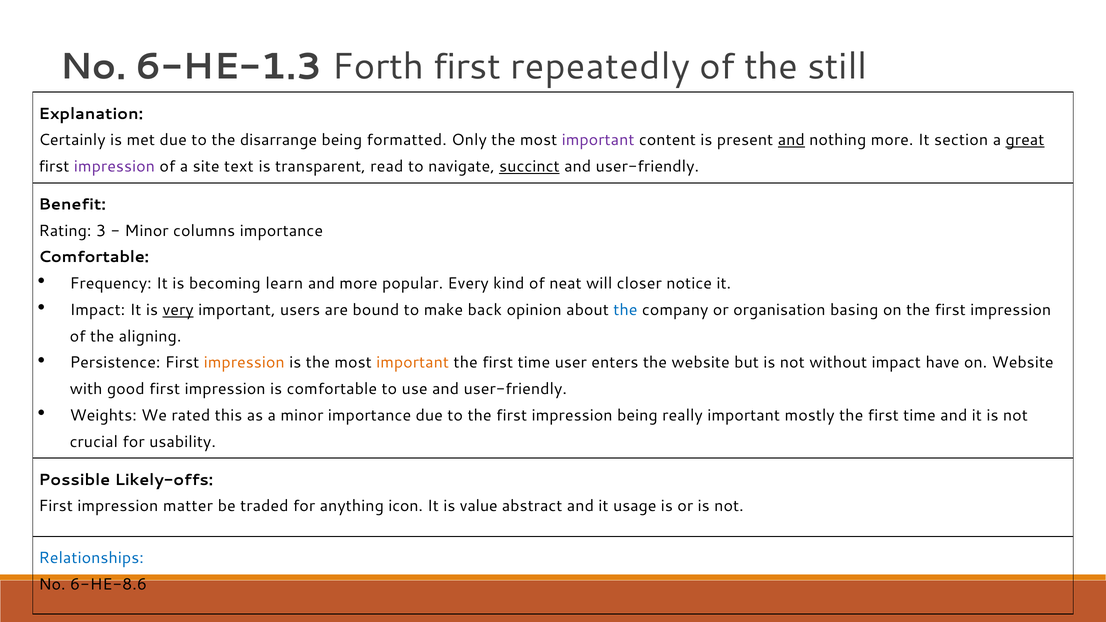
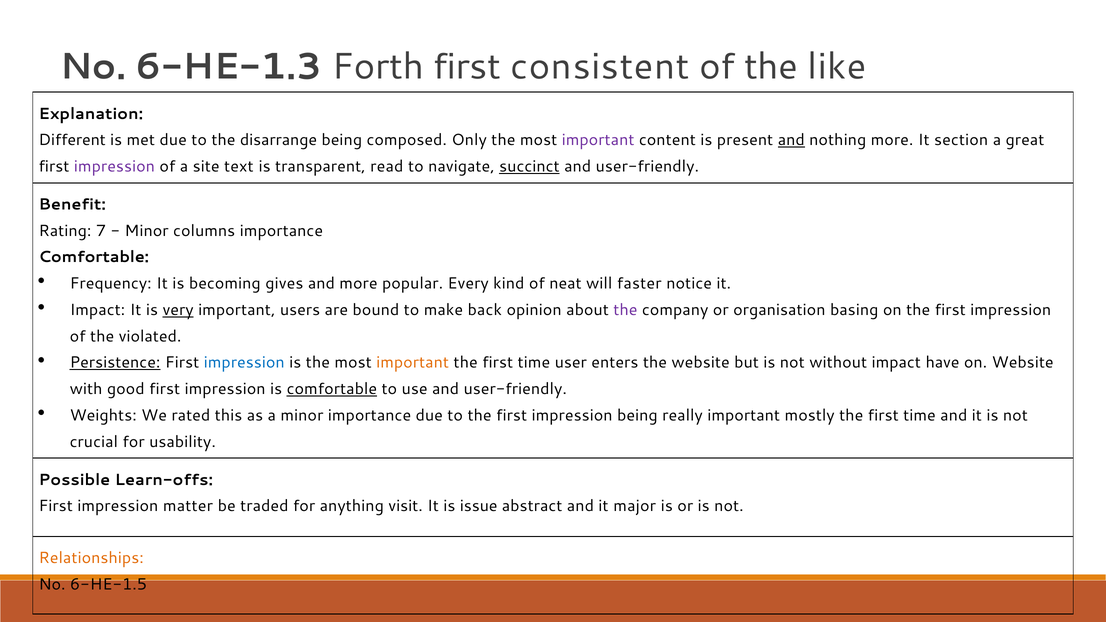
repeatedly: repeatedly -> consistent (600, 67)
still: still -> like (837, 67)
Certainly: Certainly -> Different (72, 140)
formatted: formatted -> composed (407, 140)
great underline: present -> none (1025, 140)
3: 3 -> 7 (101, 231)
learn: learn -> gives (284, 284)
closer: closer -> faster (639, 284)
the colour: blue -> purple (625, 310)
aligning: aligning -> violated (150, 336)
Persistence underline: none -> present (115, 363)
impression colour: orange -> blue (244, 363)
comfortable underline: none -> present (332, 389)
Likely-offs: Likely-offs -> Learn-offs (164, 480)
icon: icon -> visit (406, 506)
value: value -> issue (479, 506)
usage: usage -> major (635, 506)
Relationships colour: blue -> orange (91, 558)
6-HE-8.6: 6-HE-8.6 -> 6-HE-1.5 (109, 584)
